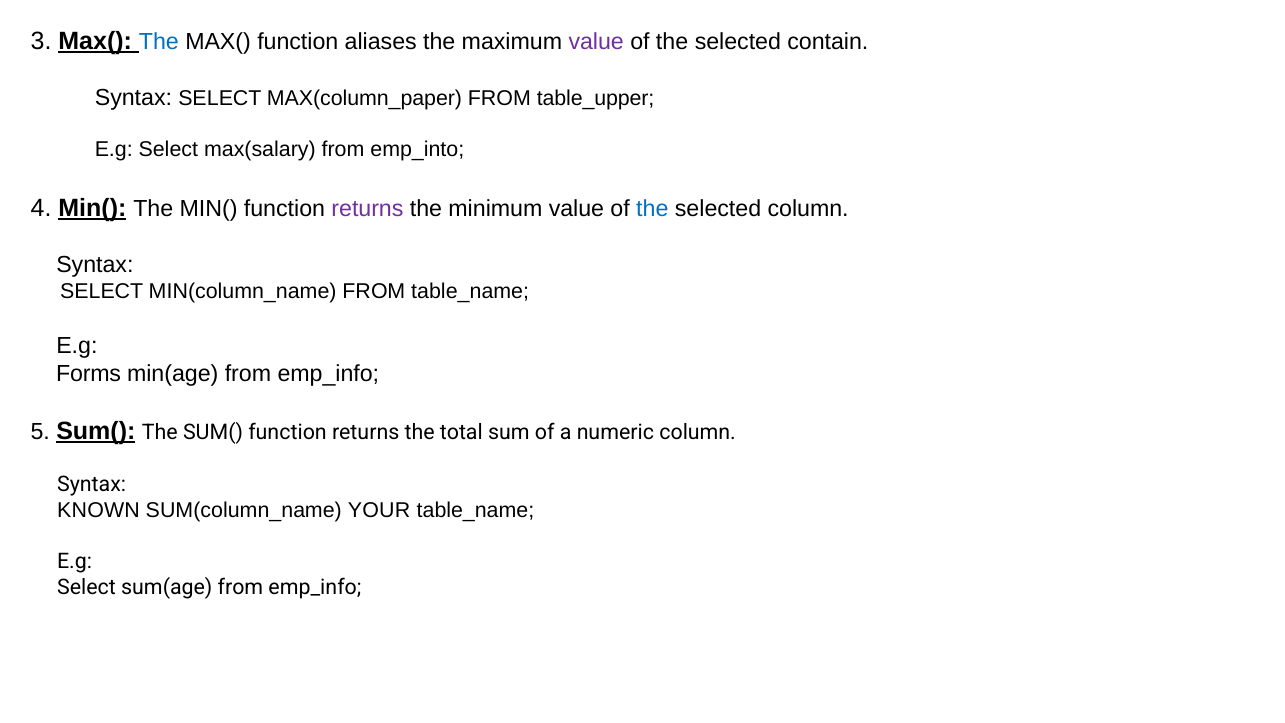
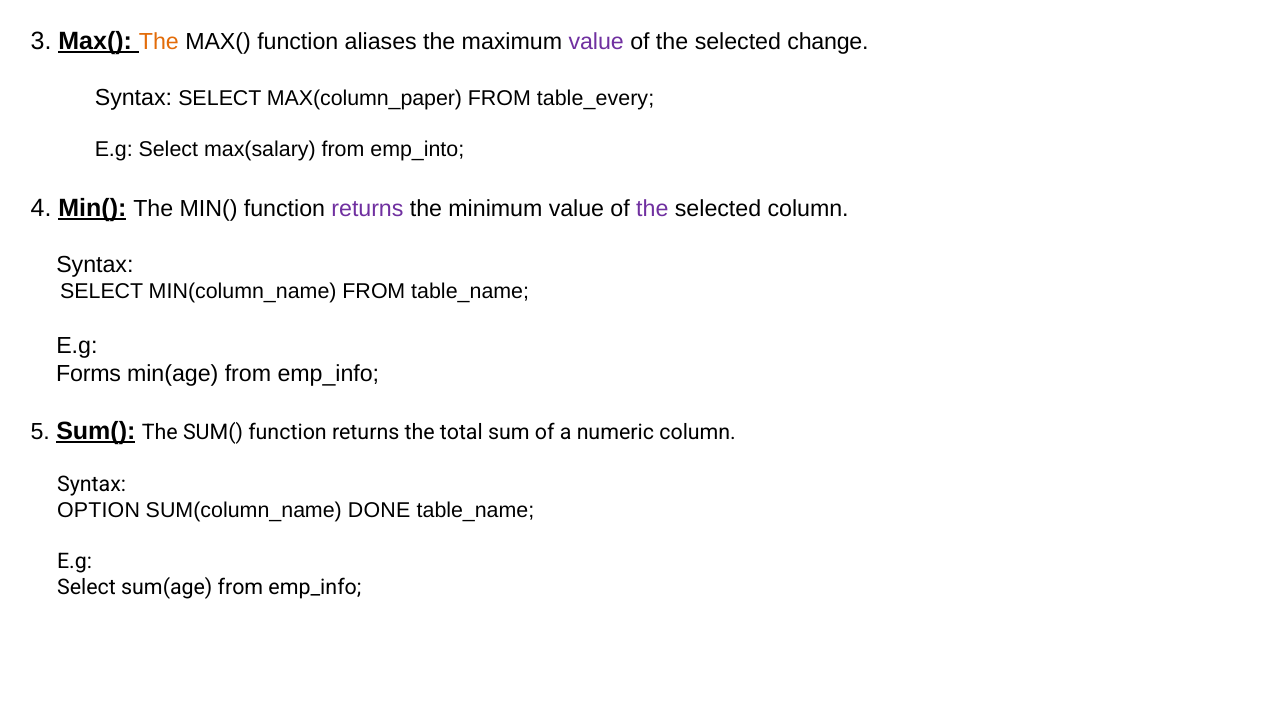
The colour: blue -> orange (159, 41)
contain: contain -> change (828, 41)
table_upper: table_upper -> table_every (595, 98)
the colour: blue -> purple (652, 209)
KNOWN: KNOWN -> OPTION (99, 510)
YOUR: YOUR -> DONE (379, 510)
